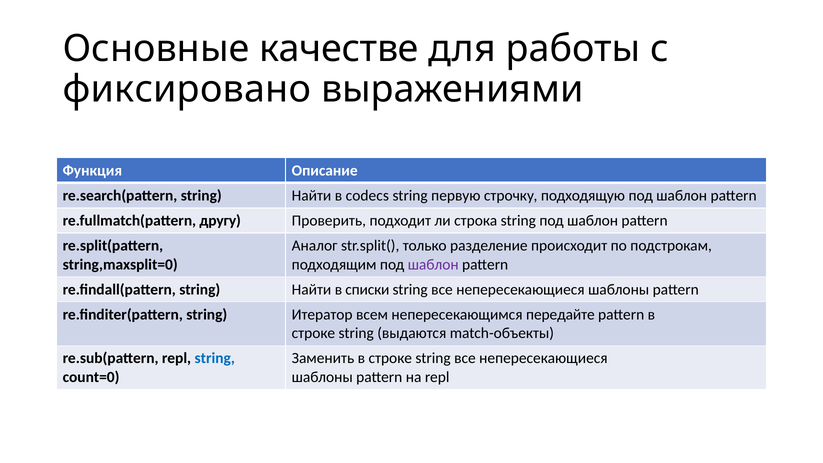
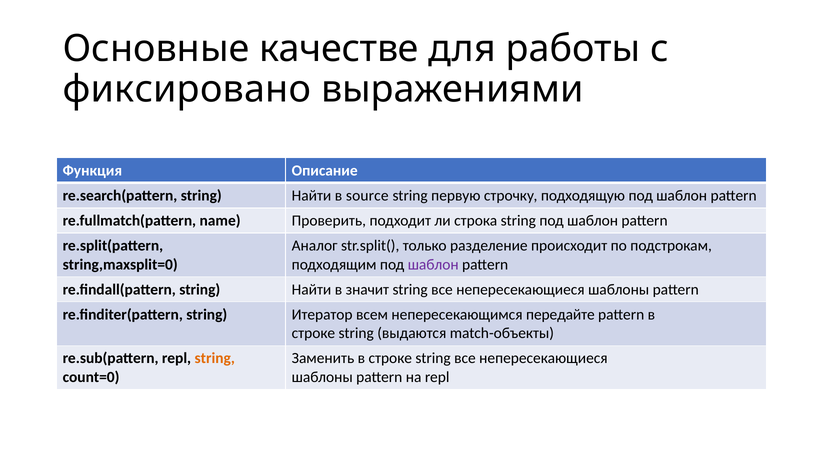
codecs: codecs -> source (367, 196)
другу: другу -> name (220, 221)
списки: списки -> значит (367, 289)
string colour: blue -> orange (215, 358)
